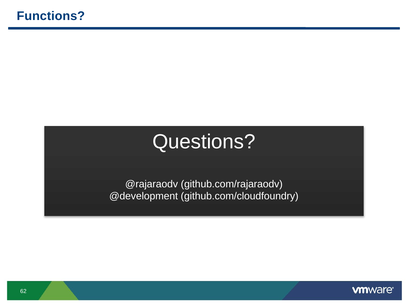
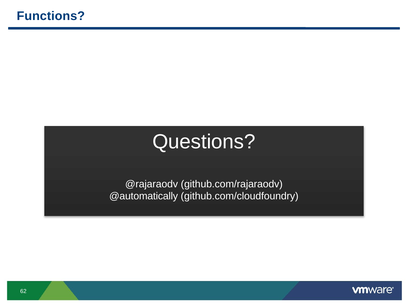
@development: @development -> @automatically (144, 196)
